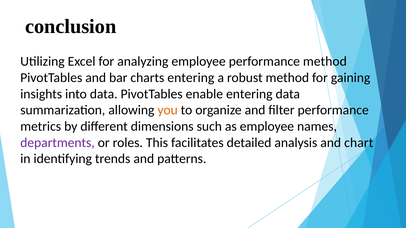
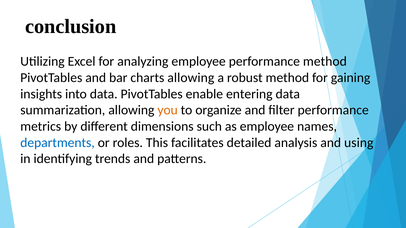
charts entering: entering -> allowing (191, 78)
departments colour: purple -> blue (58, 143)
chart: chart -> using (359, 143)
